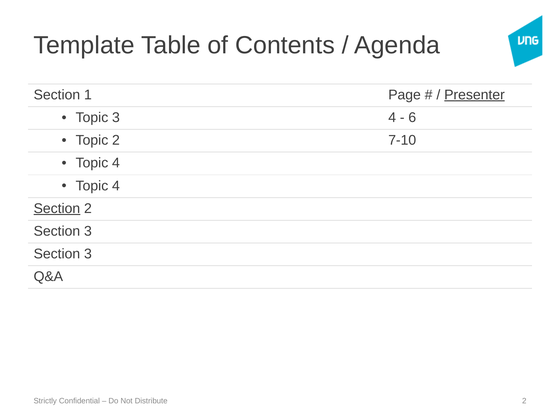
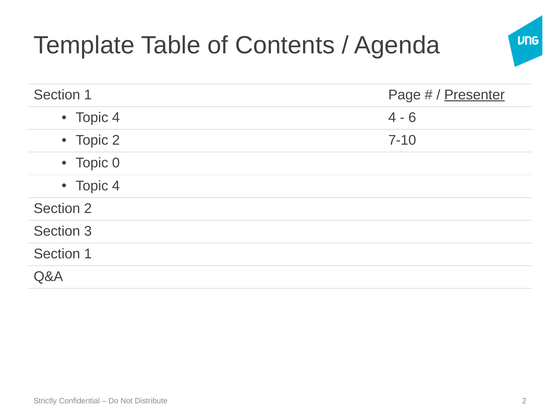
3: 3 -> 4 (116, 118)
4: 4 -> 0 (116, 163)
Section underline: present -> none (57, 208)
3: 3 -> 1 (88, 254)
